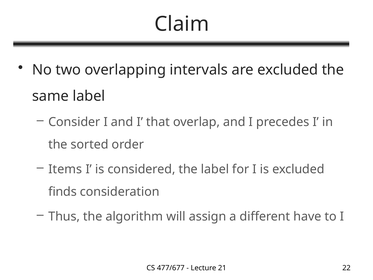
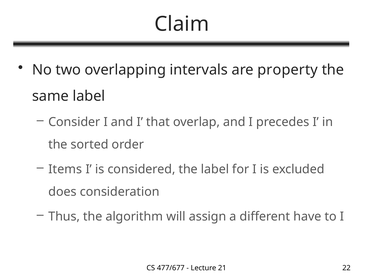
are excluded: excluded -> property (288, 70)
finds: finds -> does (62, 192)
